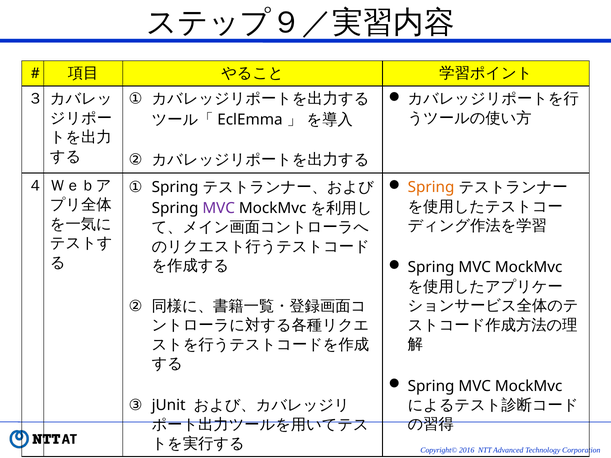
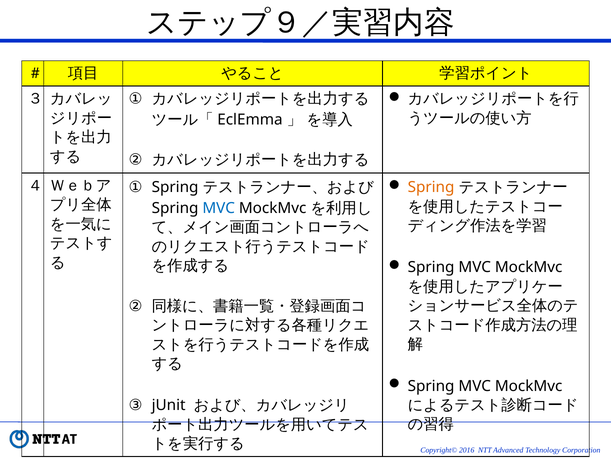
MVC colour: purple -> blue (219, 208)
